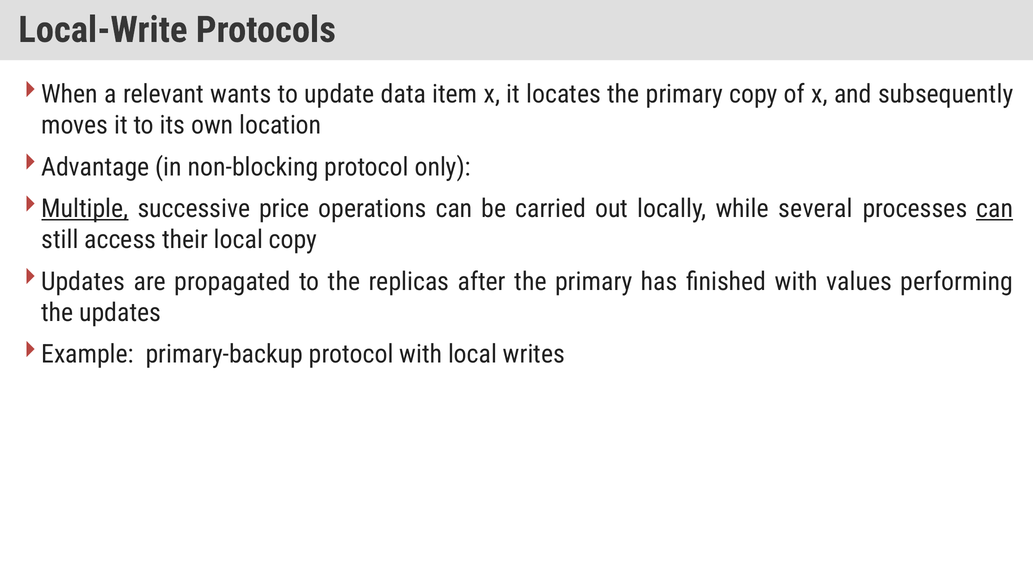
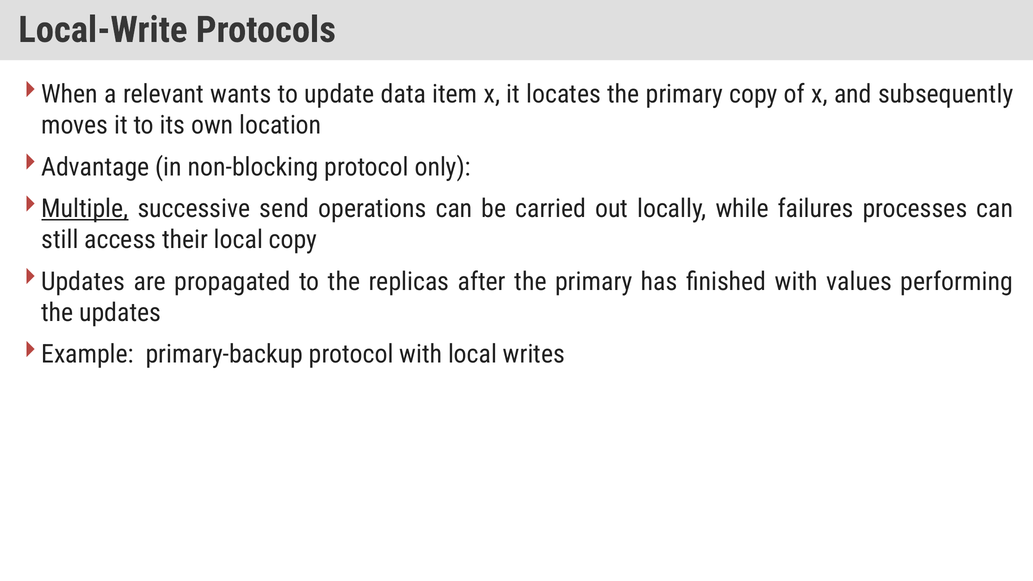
price: price -> send (284, 209)
several: several -> failures (816, 209)
can underline: present -> none (995, 209)
